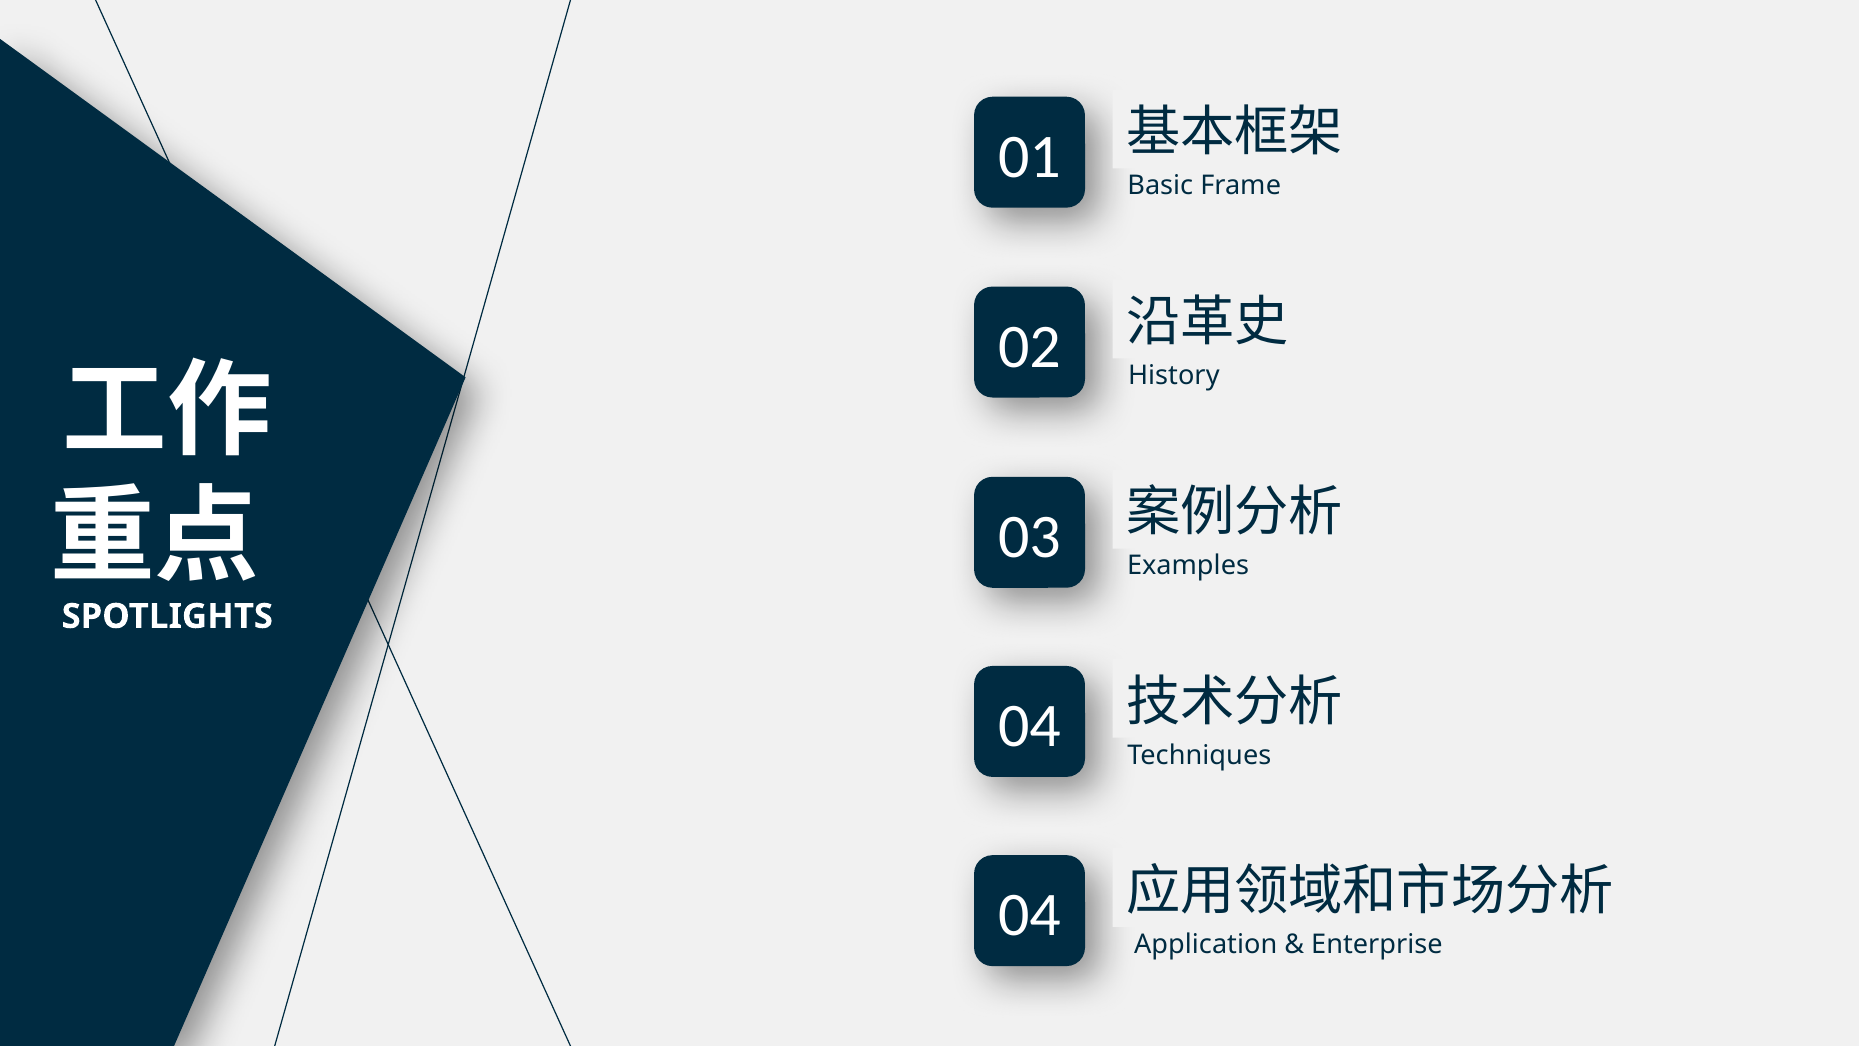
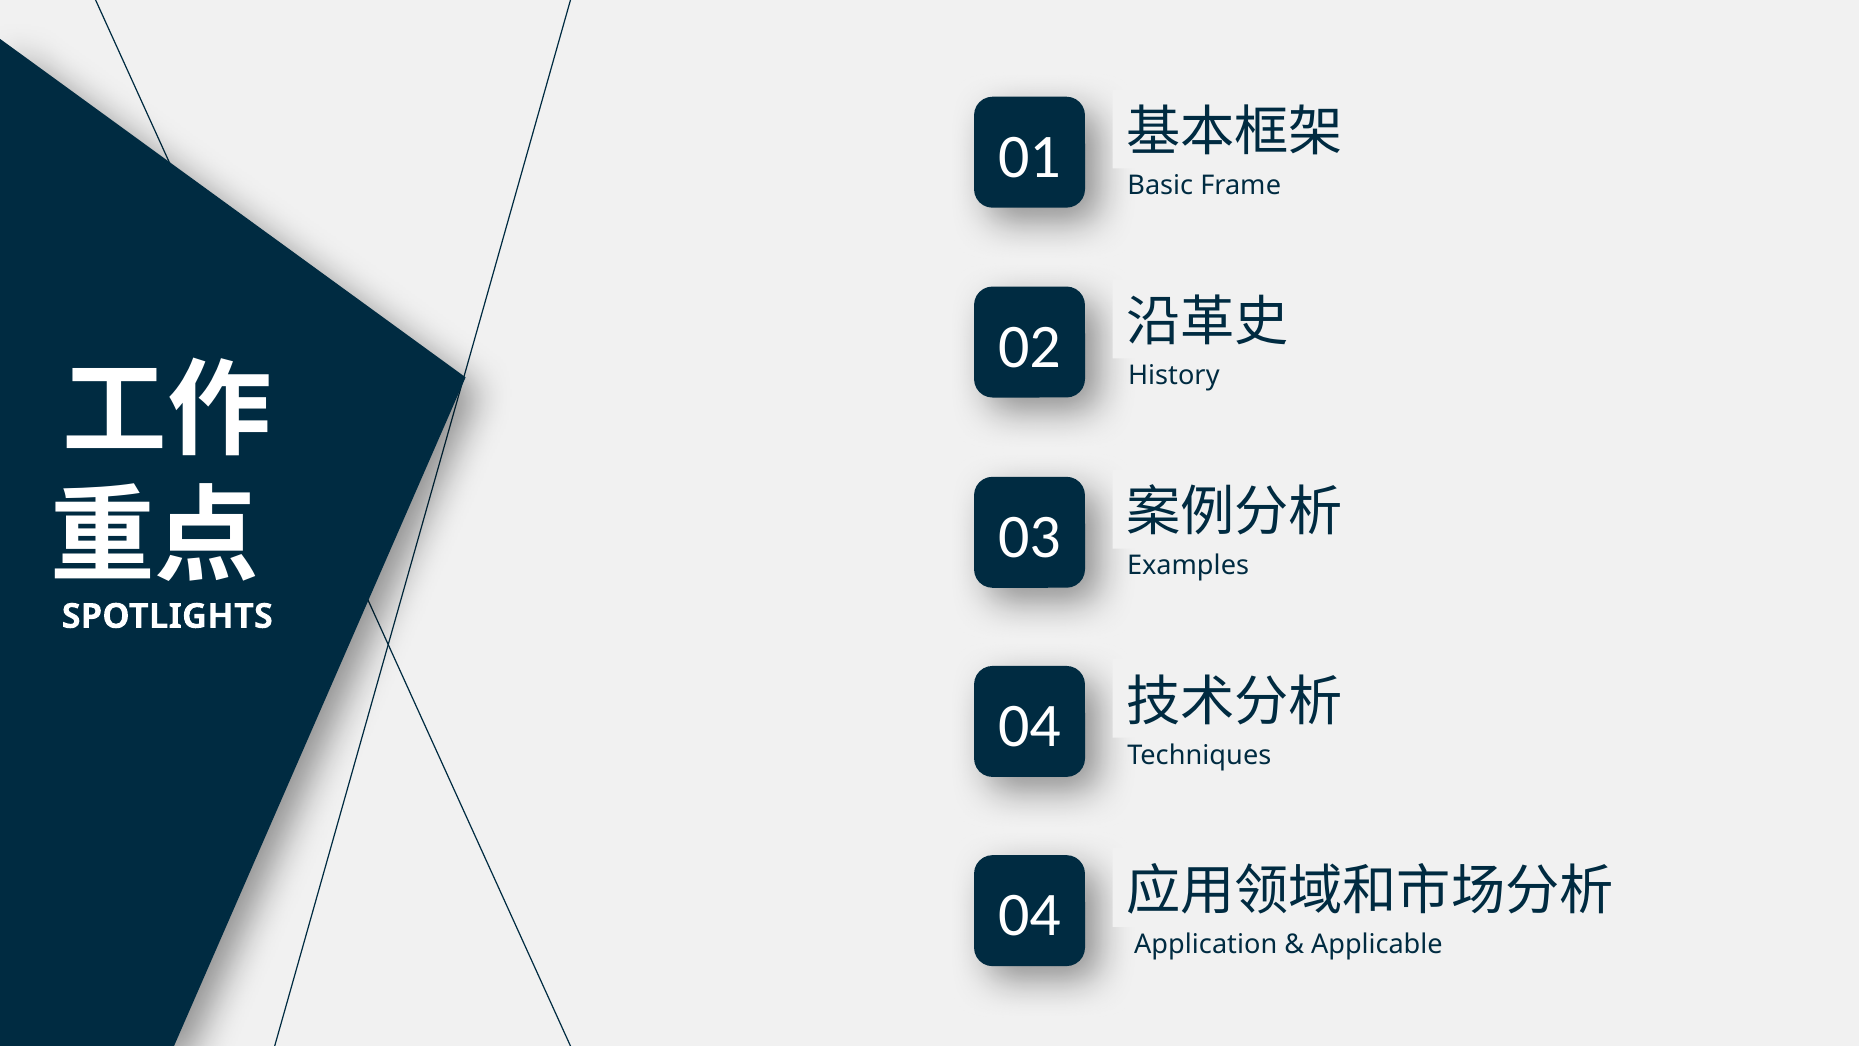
Enterprise: Enterprise -> Applicable (1377, 944)
